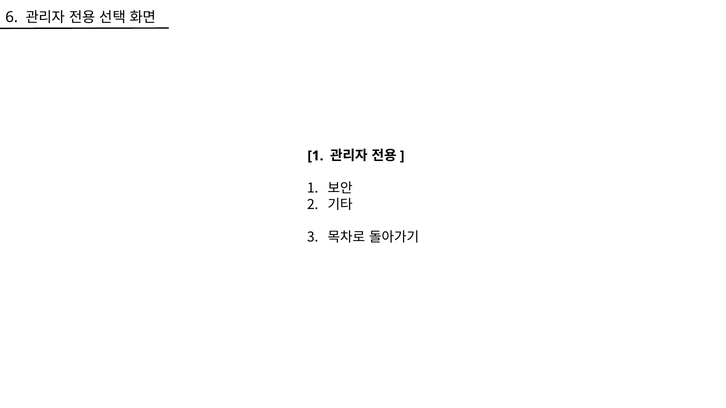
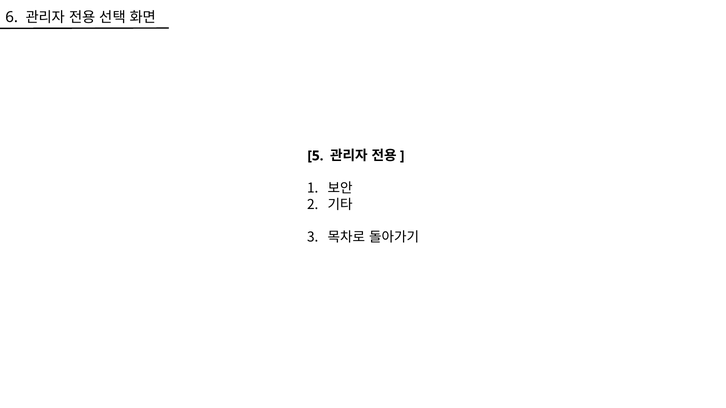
1: 1 -> 5 (315, 156)
